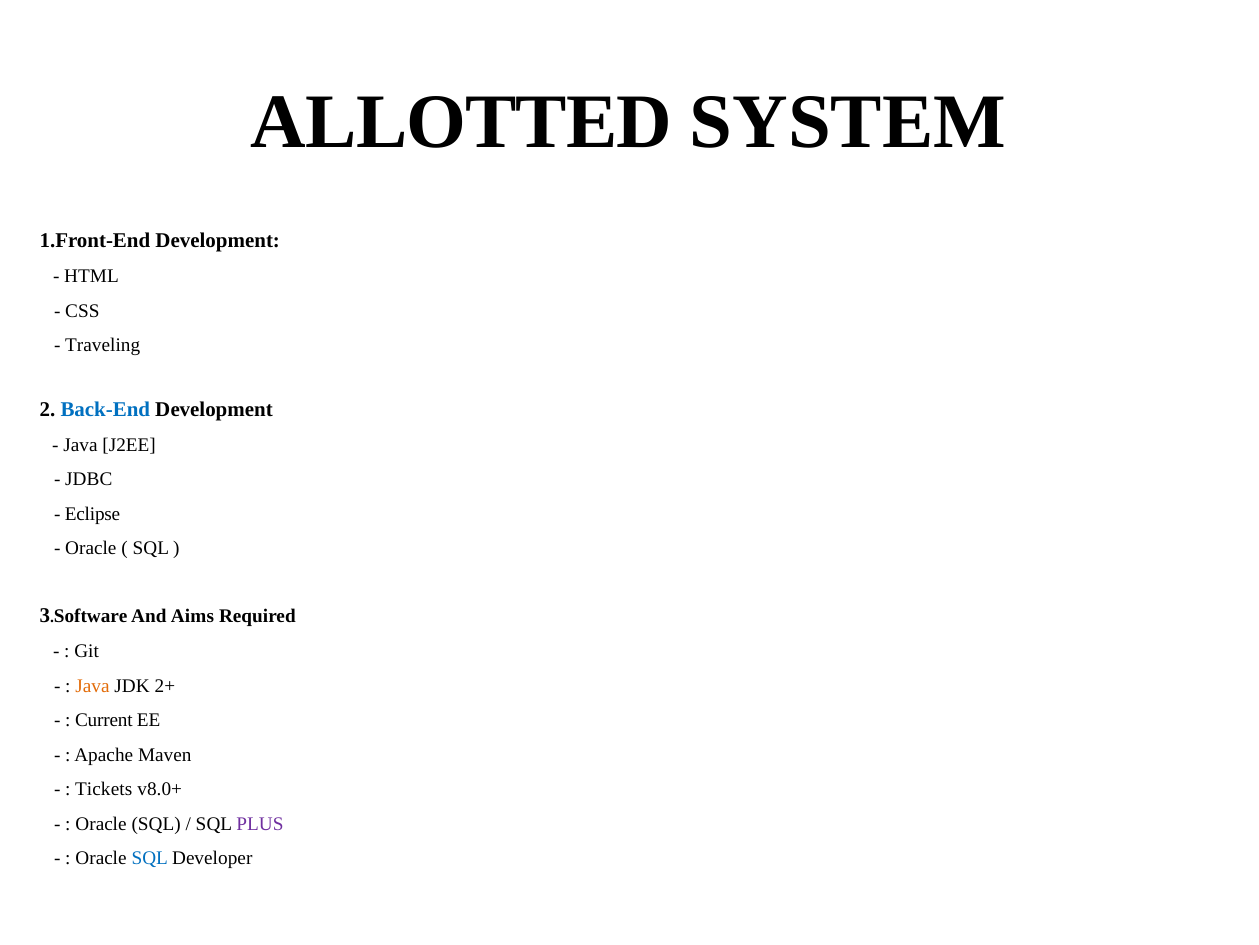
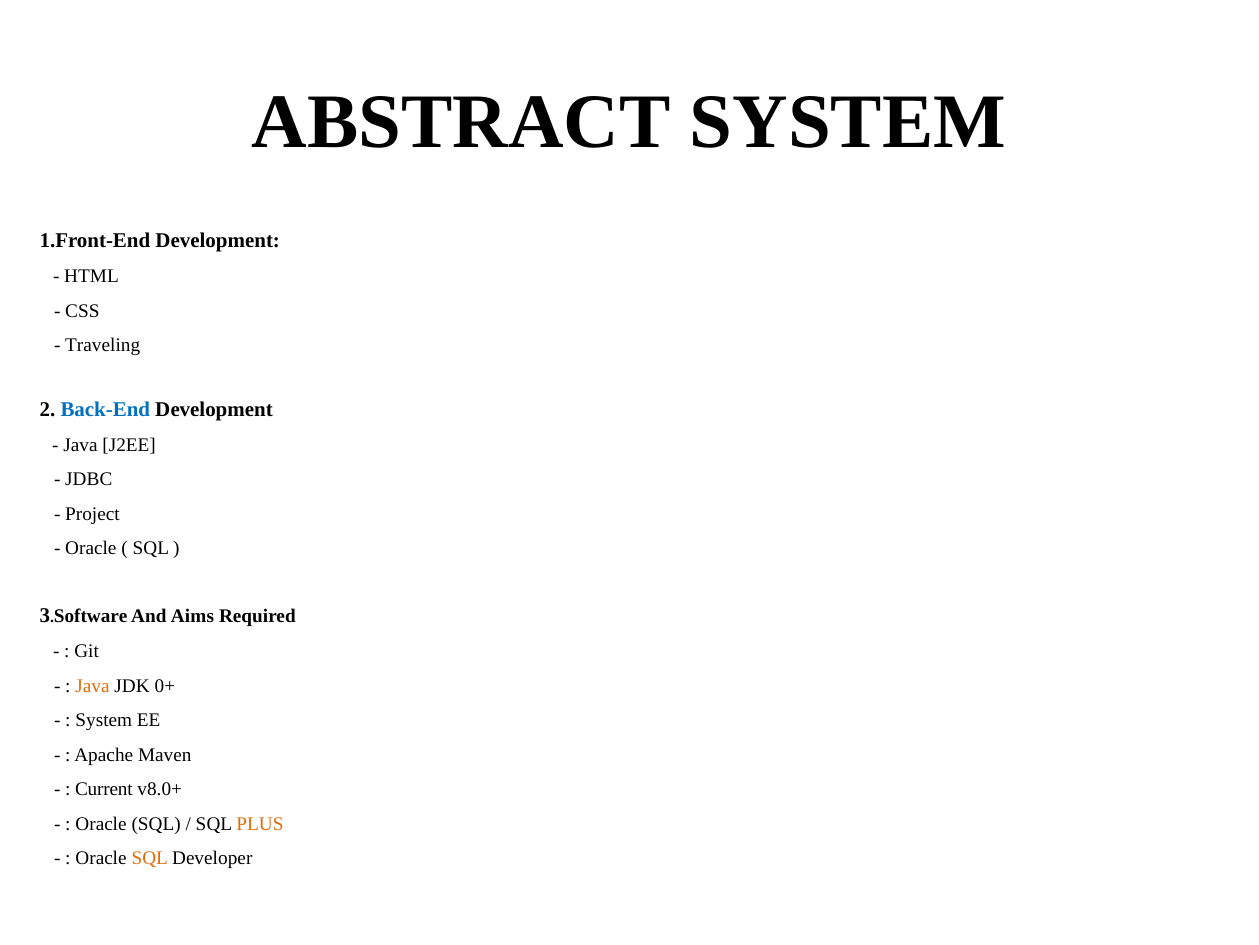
ALLOTTED: ALLOTTED -> ABSTRACT (461, 122)
Eclipse: Eclipse -> Project (92, 514)
2+: 2+ -> 0+ (165, 685)
Current: Current -> System (104, 720)
Tickets: Tickets -> Current (104, 789)
PLUS colour: purple -> orange (260, 823)
SQL colour: blue -> orange (150, 858)
